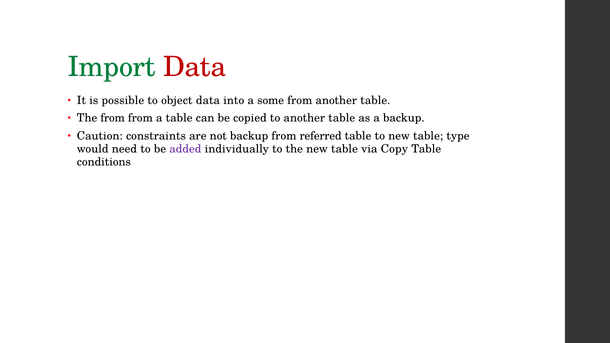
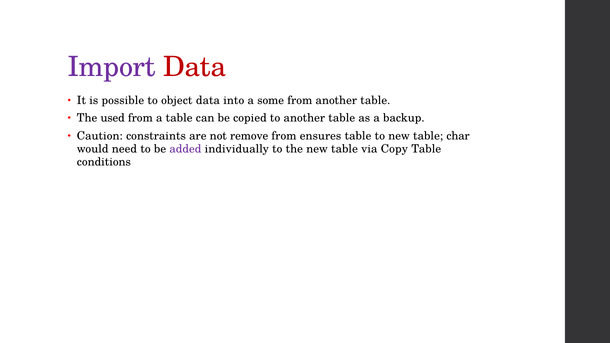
Import colour: green -> purple (112, 67)
The from: from -> used (113, 118)
not backup: backup -> remove (249, 136)
referred: referred -> ensures (321, 136)
type: type -> char (458, 136)
